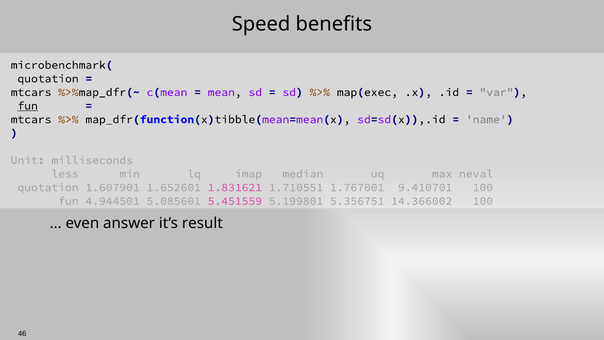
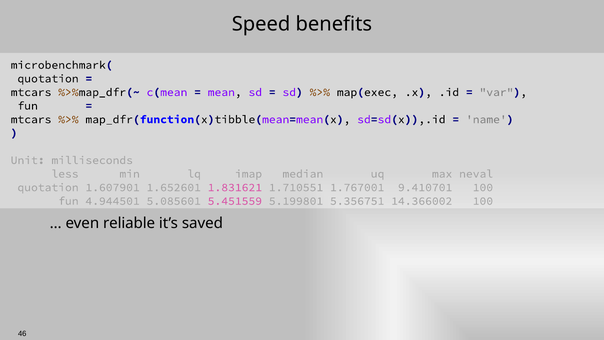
fun underline: present -> none (28, 106)
answer: answer -> reliable (129, 223)
result: result -> saved (202, 223)
